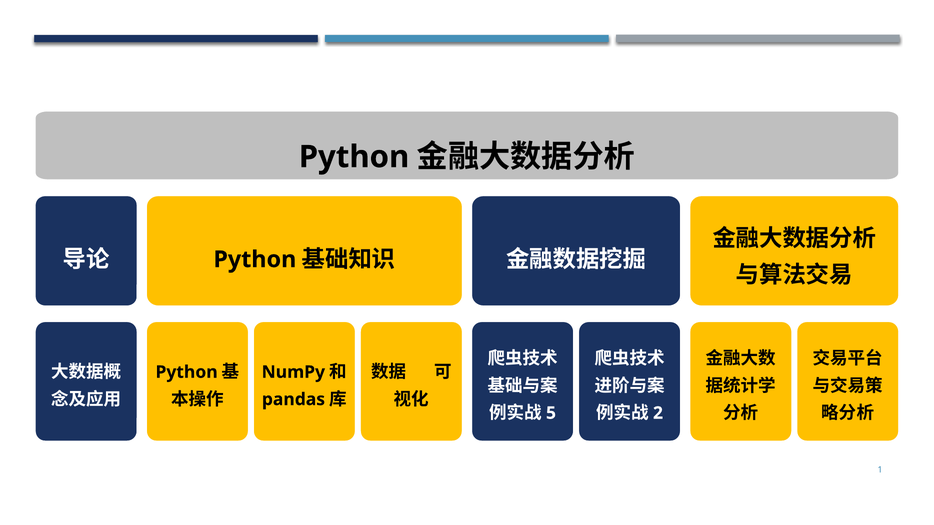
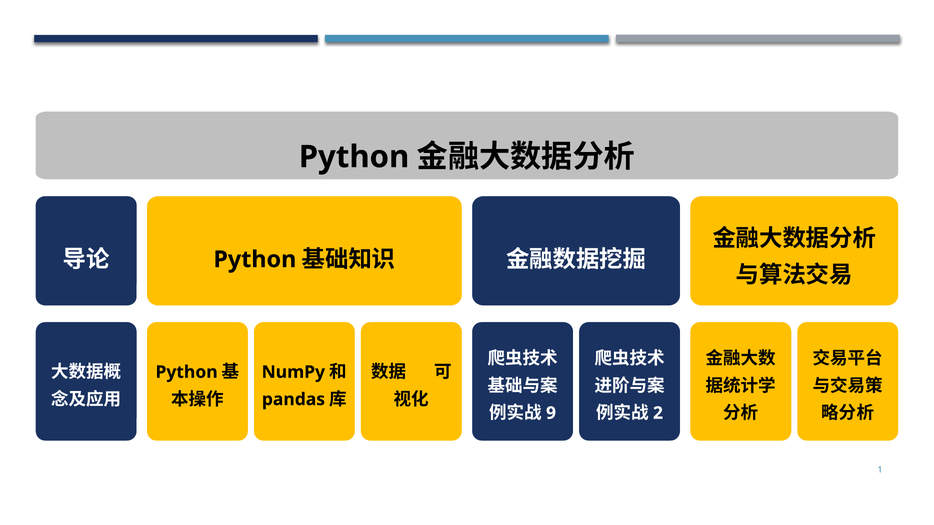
5: 5 -> 9 (551, 413)
